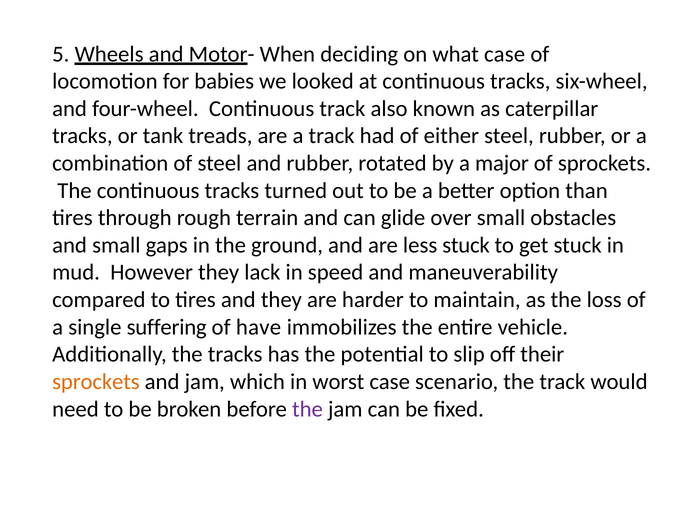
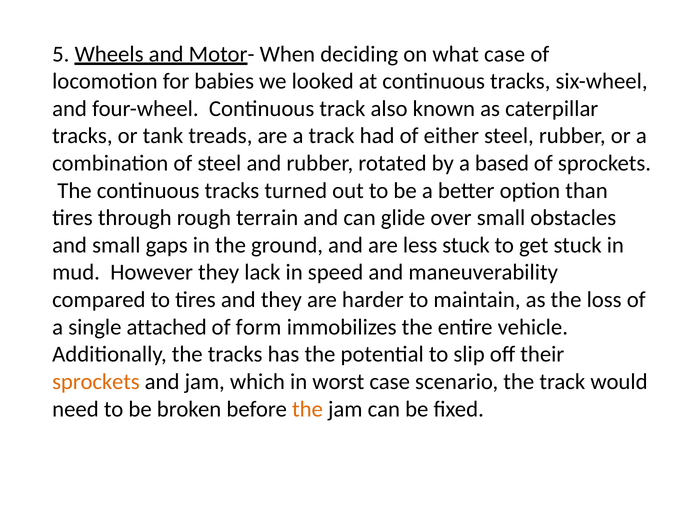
major: major -> based (502, 163)
suffering: suffering -> attached (167, 327)
have: have -> form (259, 327)
the colour: purple -> orange (307, 409)
